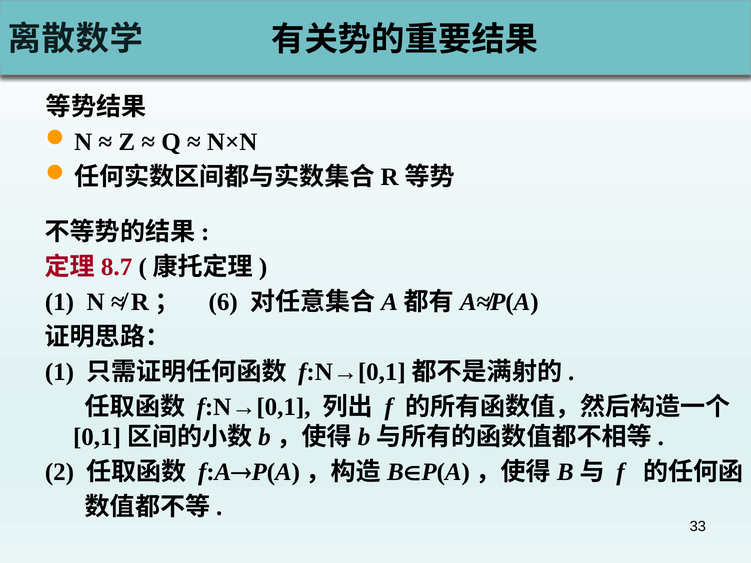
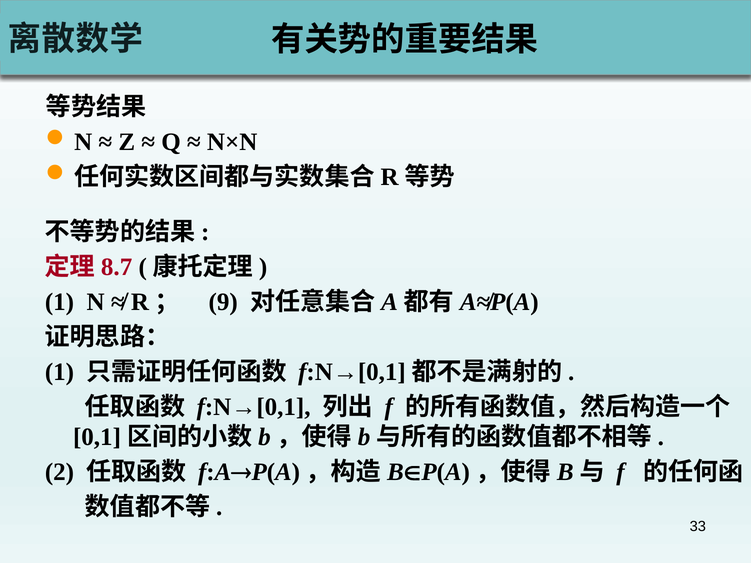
6: 6 -> 9 (223, 302)
